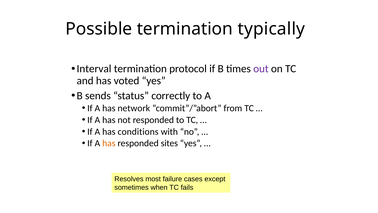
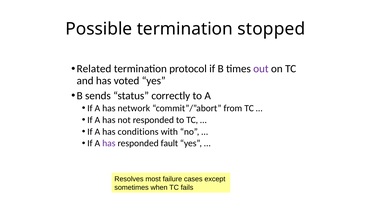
typically: typically -> stopped (271, 29)
Interval: Interval -> Related (94, 69)
has colour: orange -> purple (109, 143)
sites: sites -> fault (169, 143)
